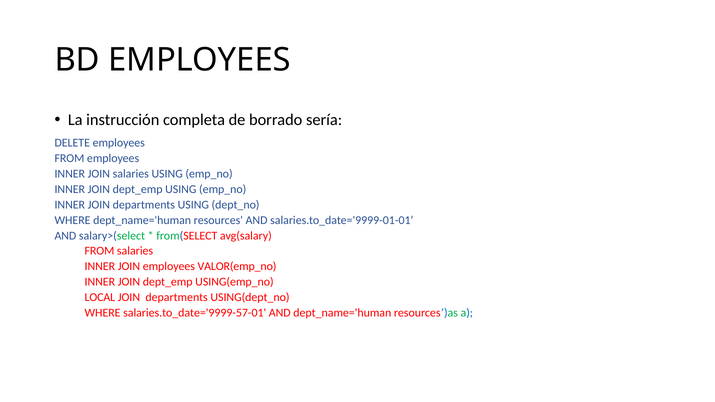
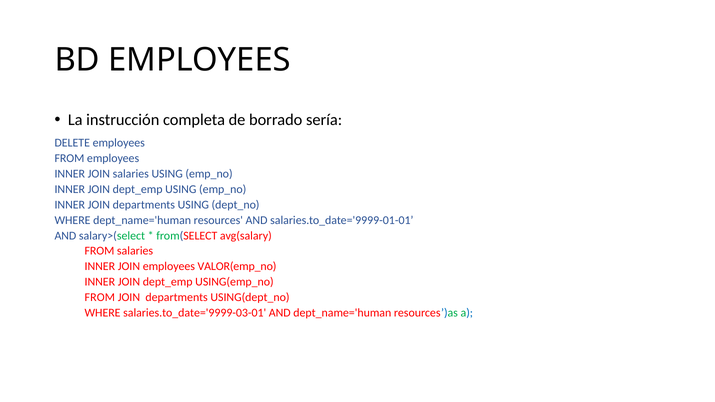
LOCAL: LOCAL -> FROM (100, 297)
salaries.to_date='9999-57-01: salaries.to_date='9999-57-01 -> salaries.to_date='9999-03-01 (195, 313)
